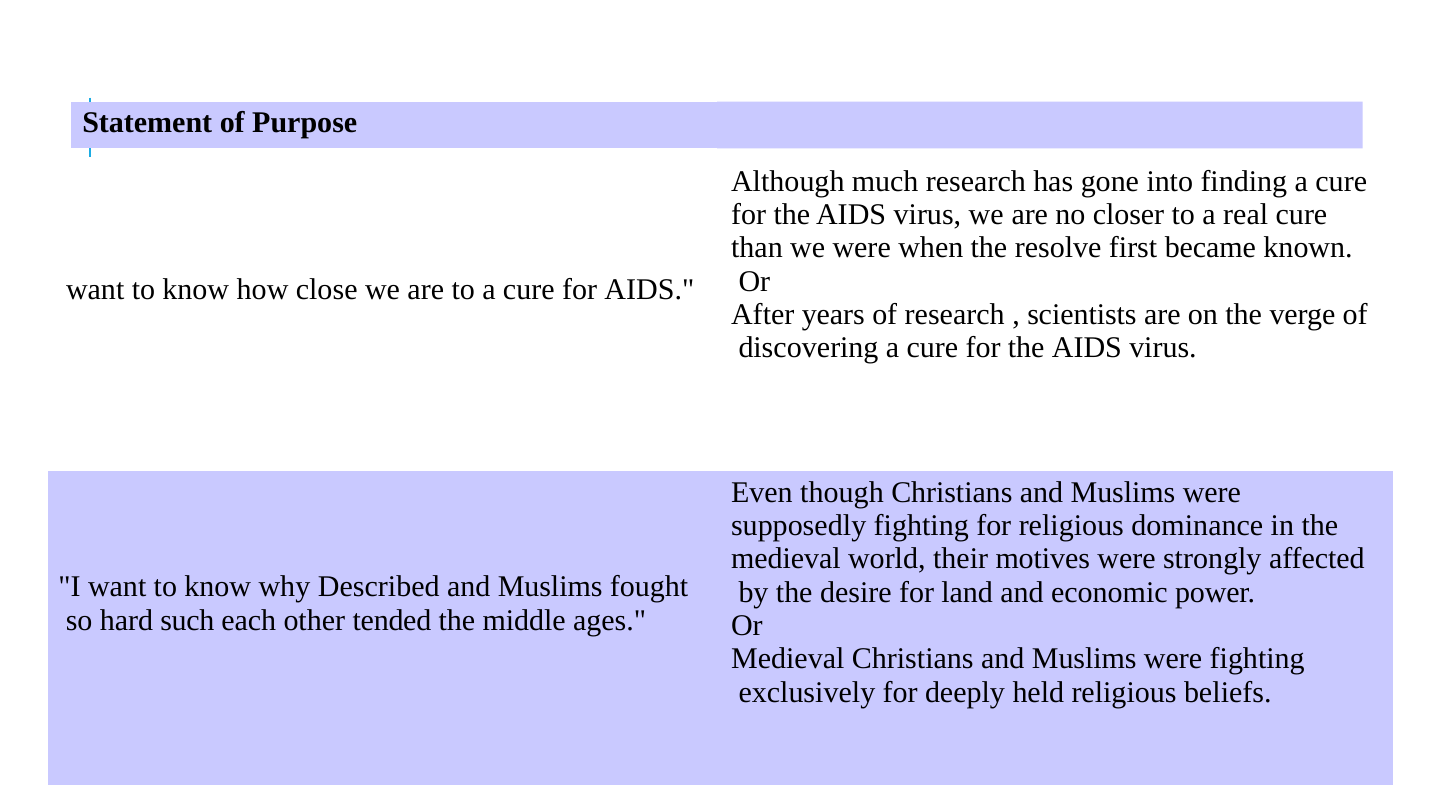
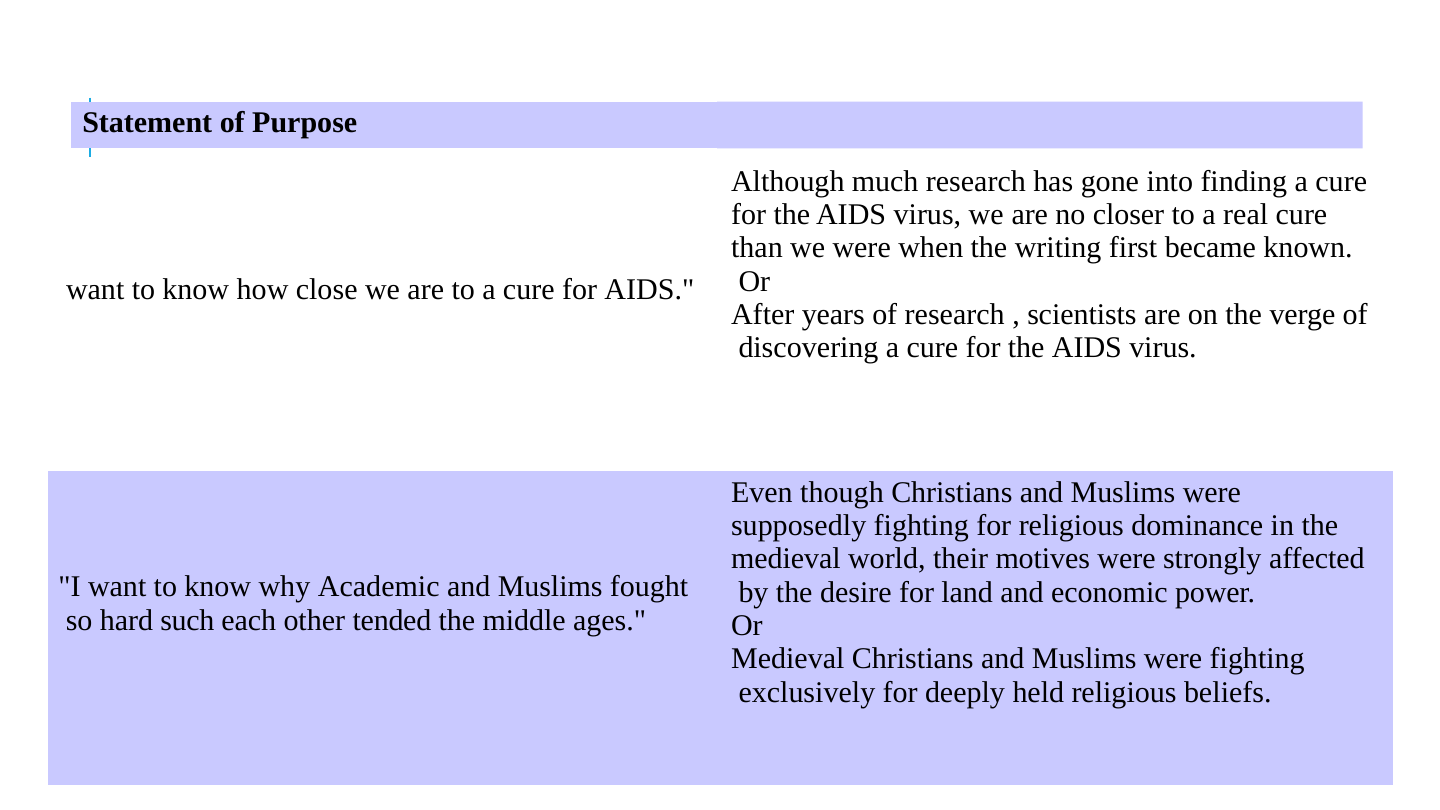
resolve: resolve -> writing (1058, 248)
Described: Described -> Academic (379, 587)
